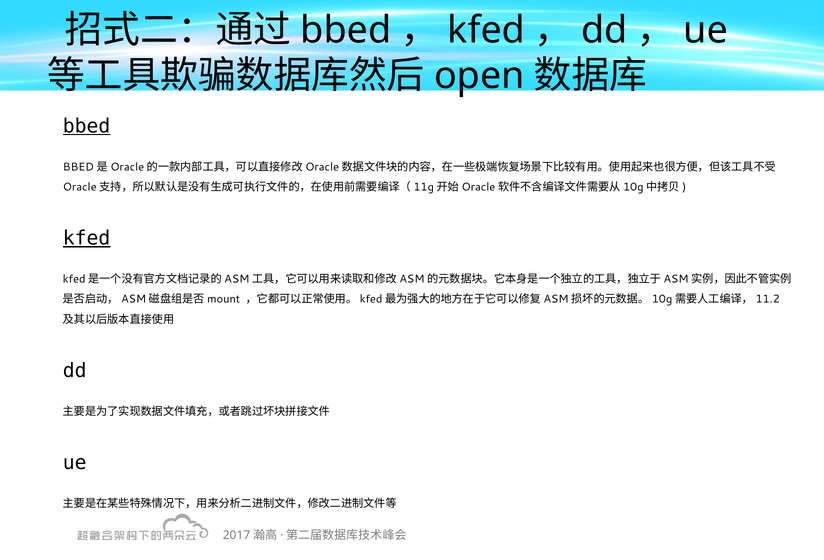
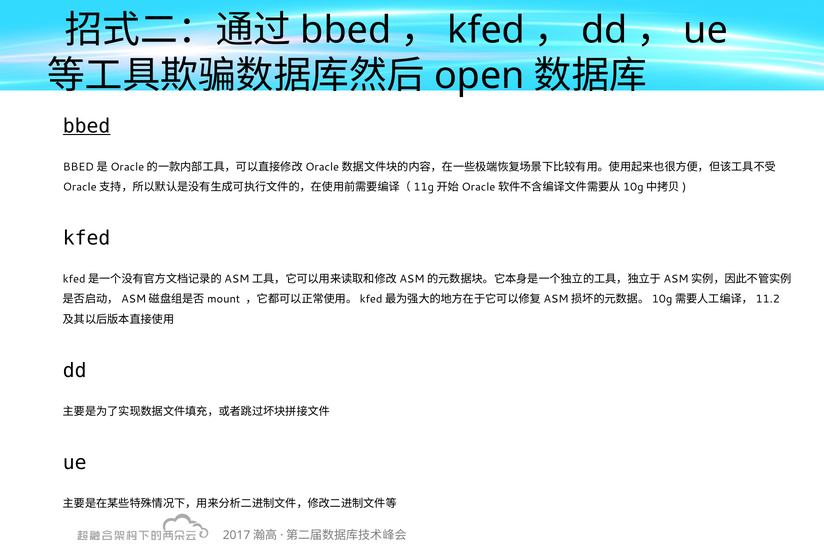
kfed underline: present -> none (87, 238)
